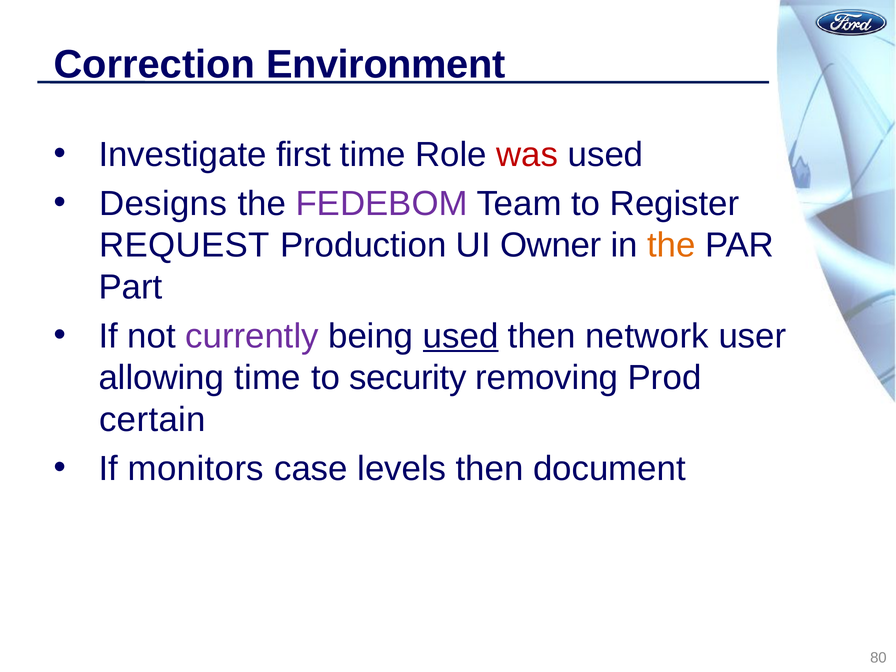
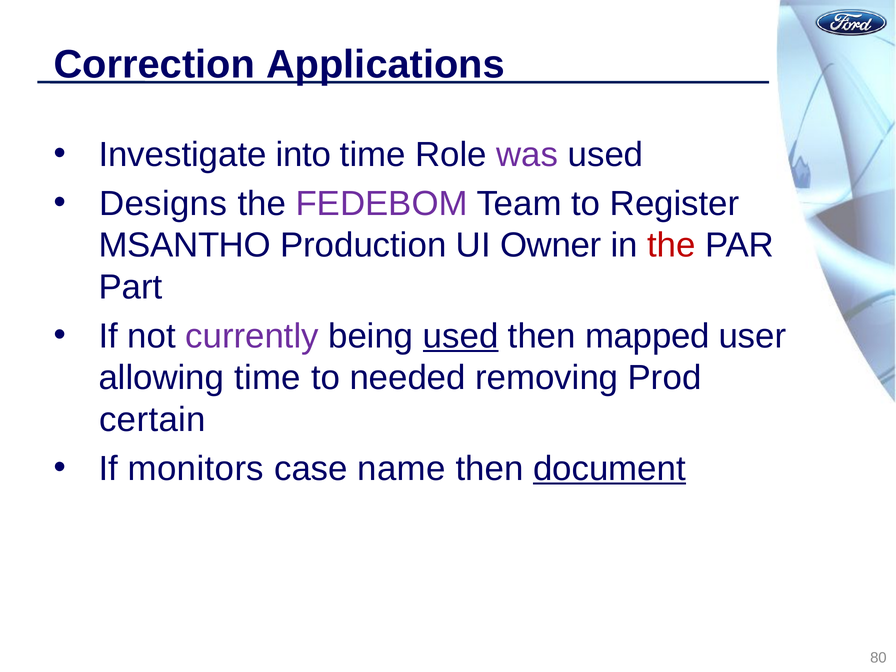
Environment: Environment -> Applications (385, 65)
first: first -> into (303, 155)
was colour: red -> purple (527, 155)
REQUEST: REQUEST -> MSANTHO (185, 245)
the colour: orange -> red (671, 245)
network: network -> mapped (647, 336)
security: security -> needed (408, 378)
levels: levels -> name (402, 469)
document underline: none -> present (609, 469)
